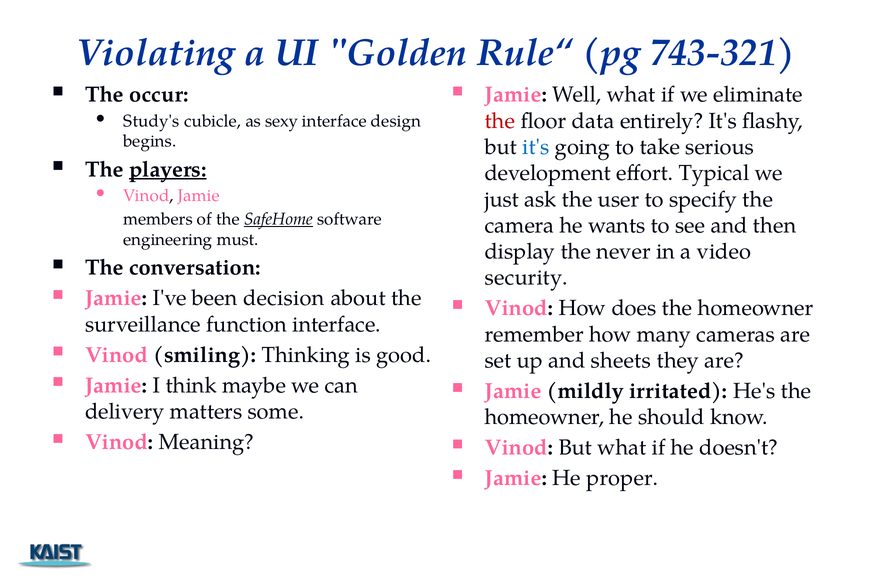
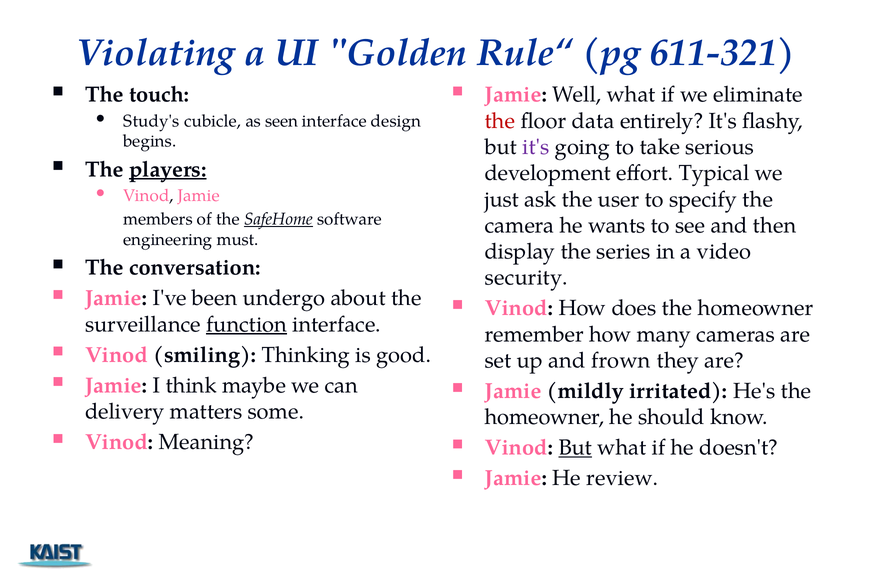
743-321: 743-321 -> 611-321 (722, 53)
occur: occur -> touch (159, 95)
sexy: sexy -> seen (282, 121)
it's colour: blue -> purple (536, 147)
never: never -> series (624, 252)
decision: decision -> undergo (284, 298)
function underline: none -> present (247, 325)
sheets: sheets -> frown (621, 361)
But underline: none -> present (575, 448)
proper: proper -> review (622, 478)
